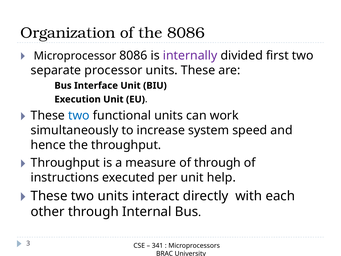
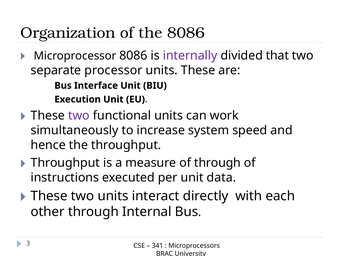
first: first -> that (277, 55)
two colour: blue -> purple (79, 115)
help: help -> data (221, 177)
